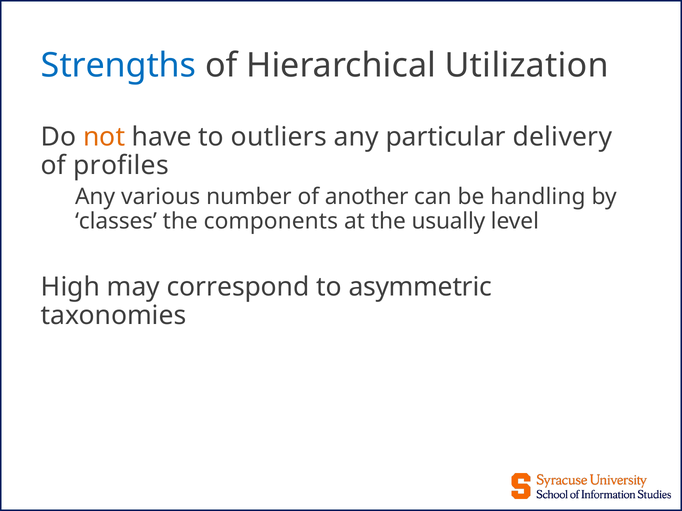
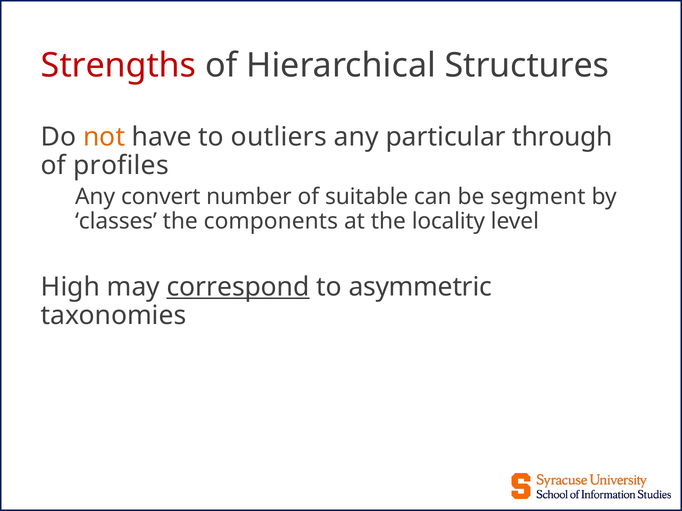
Strengths colour: blue -> red (119, 65)
Utilization: Utilization -> Structures (527, 65)
delivery: delivery -> through (563, 137)
various: various -> convert (161, 197)
another: another -> suitable (367, 197)
handling: handling -> segment (538, 197)
usually: usually -> locality (448, 221)
correspond underline: none -> present (238, 287)
